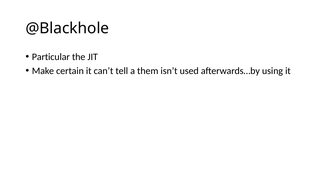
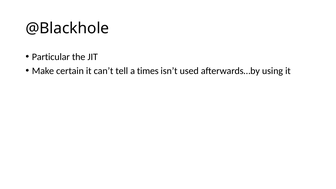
them: them -> times (148, 71)
